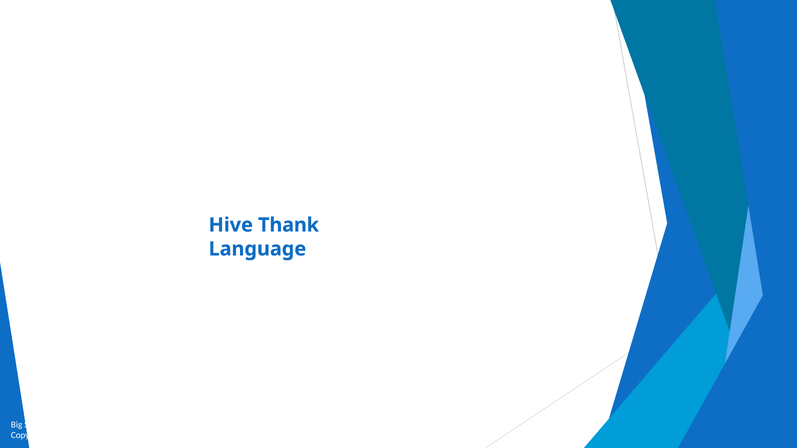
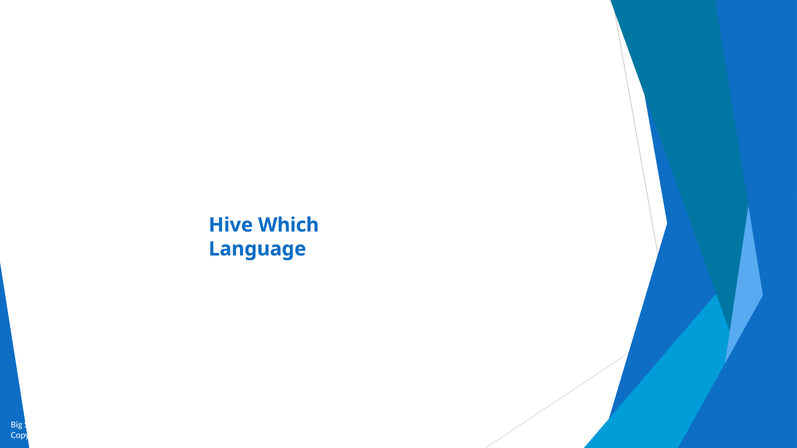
Thank: Thank -> Which (289, 225)
